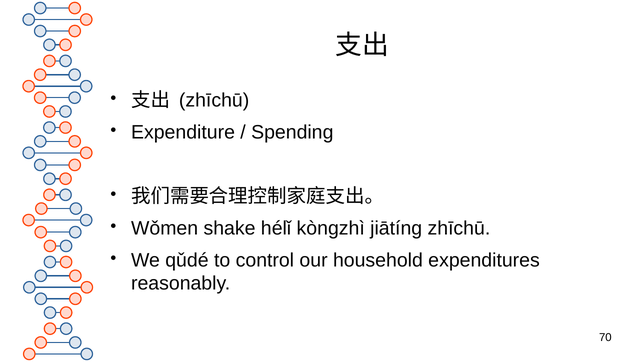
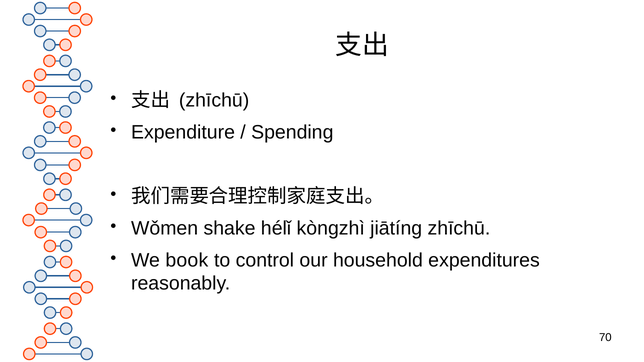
qǔdé: qǔdé -> book (187, 260)
